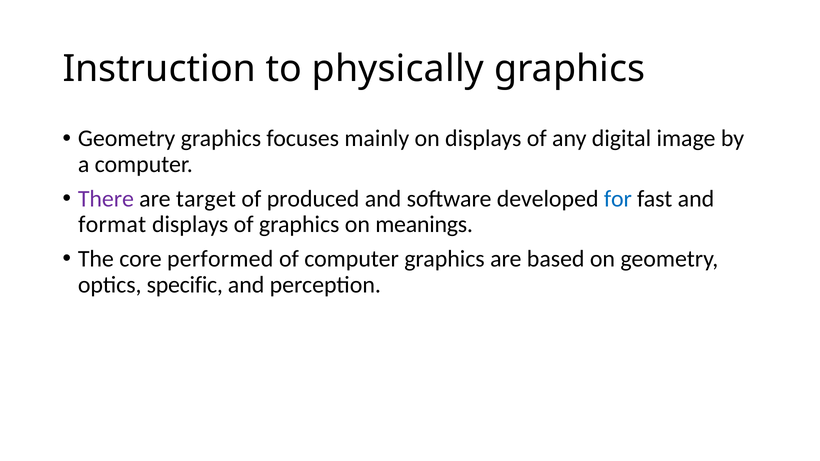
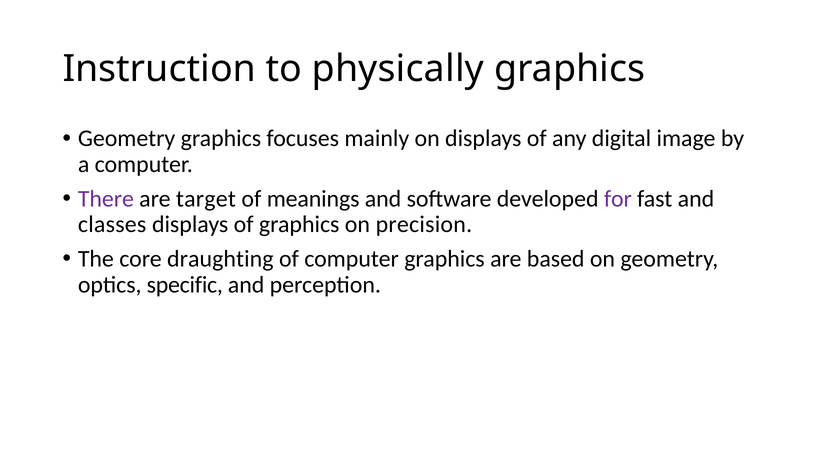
produced: produced -> meanings (313, 199)
for colour: blue -> purple (618, 199)
format: format -> classes (112, 225)
meanings: meanings -> precision (424, 225)
performed: performed -> draughting (220, 259)
